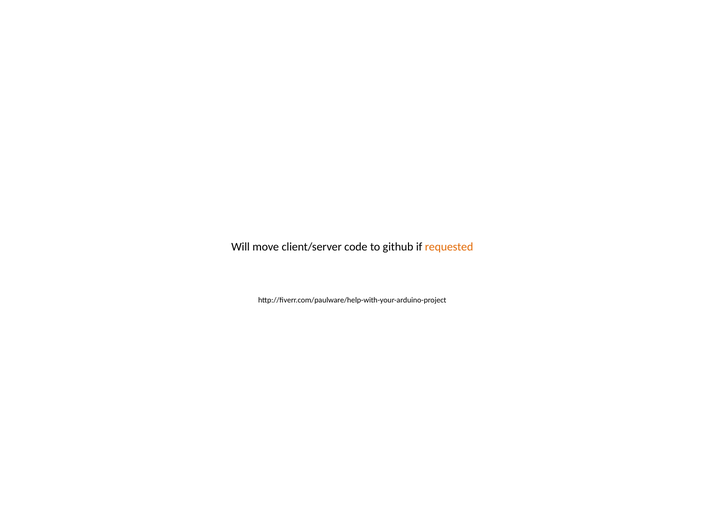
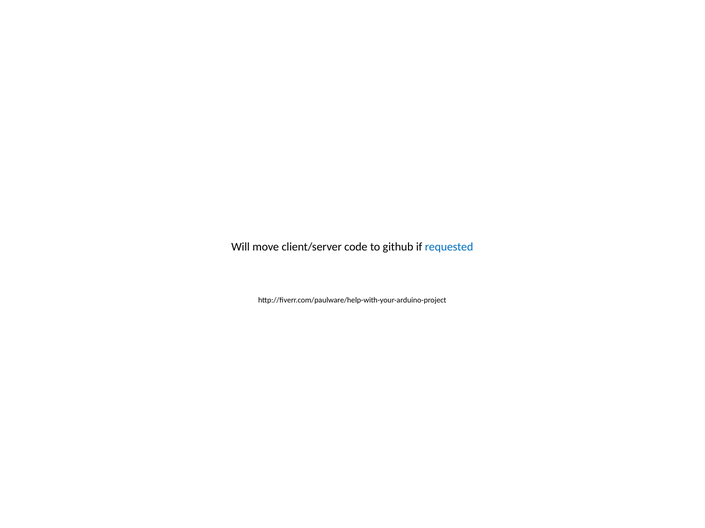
requested colour: orange -> blue (449, 247)
